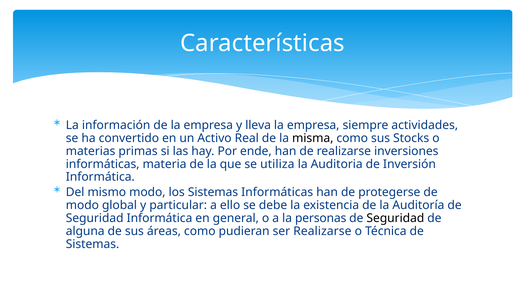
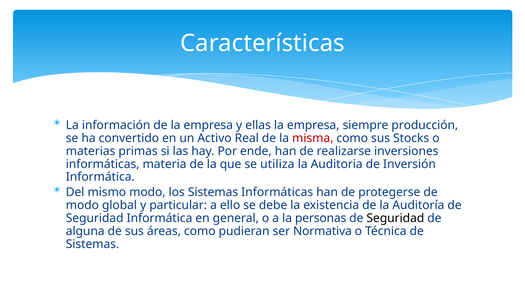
lleva: lleva -> ellas (258, 125)
actividades: actividades -> producción (425, 125)
misma colour: black -> red (313, 138)
ser Realizarse: Realizarse -> Normativa (322, 232)
